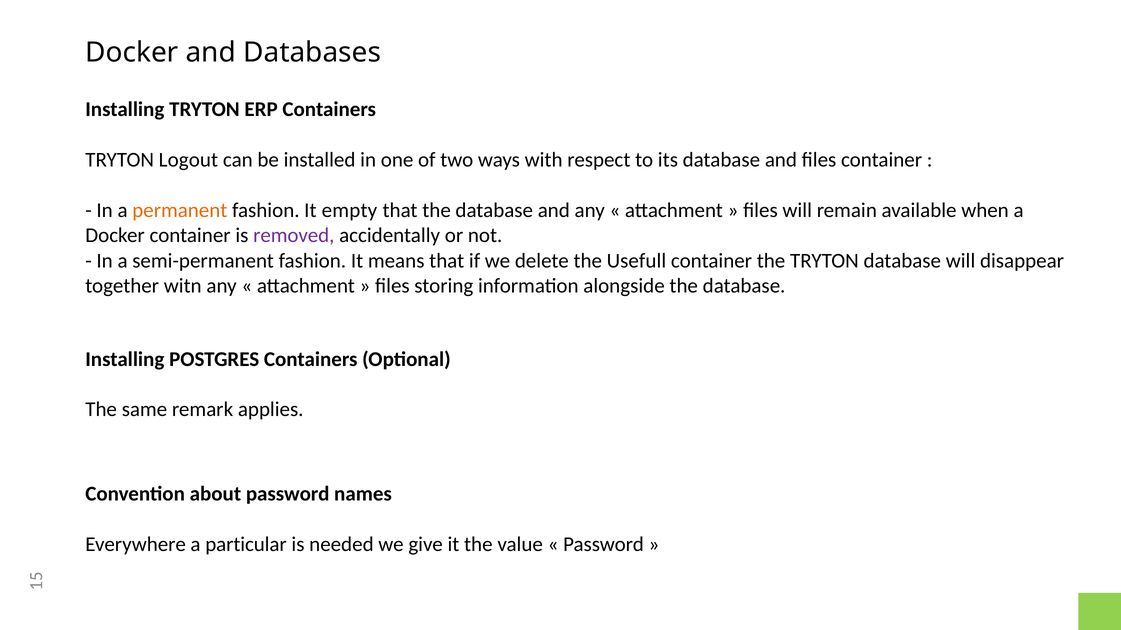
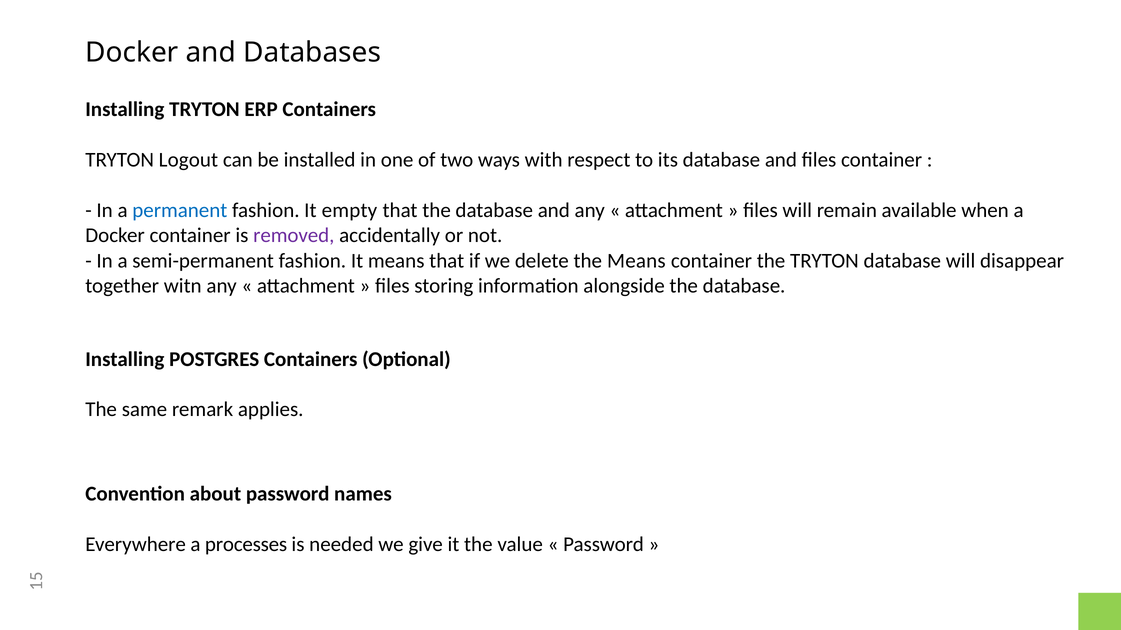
permanent colour: orange -> blue (180, 210)
the Usefull: Usefull -> Means (636, 261)
particular: particular -> processes (246, 545)
